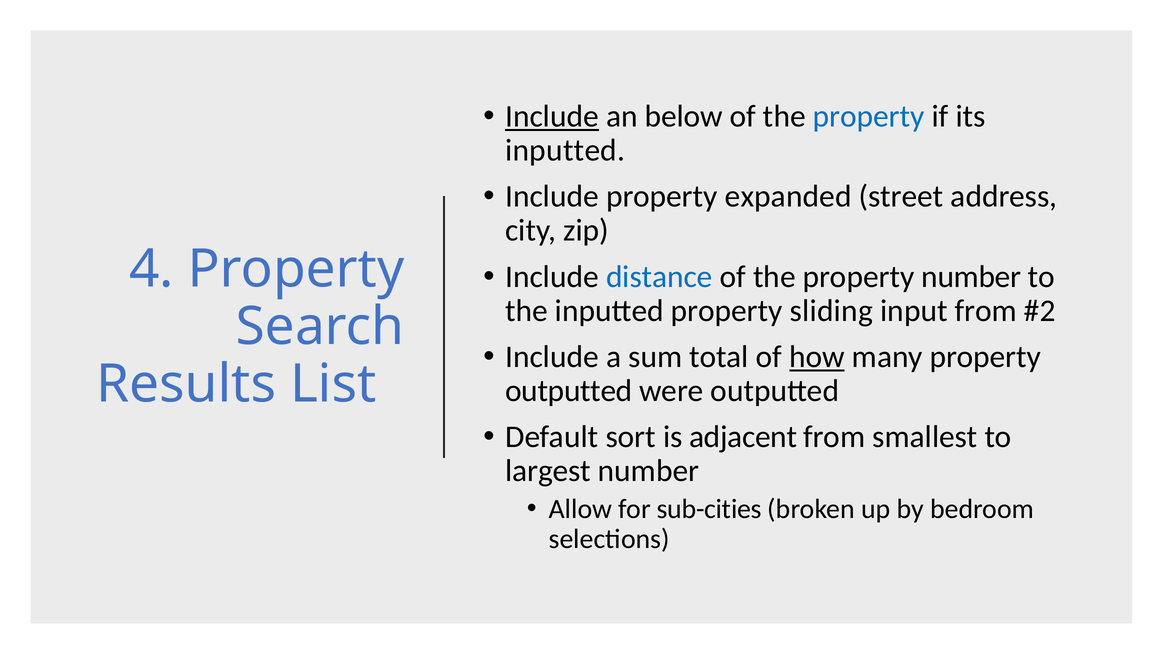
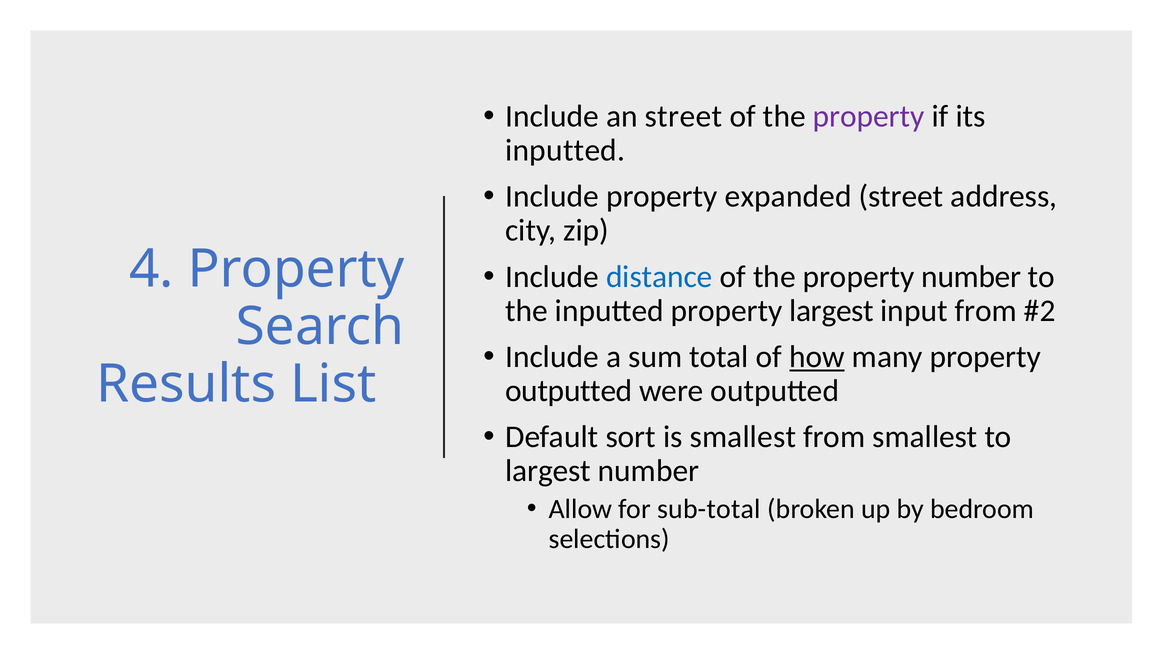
Include underline: present -> none (552, 117)
an below: below -> street (683, 117)
property colour: blue -> purple (869, 117)
property sliding: sliding -> largest (832, 311)
is adjacent: adjacent -> smallest (743, 437)
sub-cities: sub-cities -> sub-total (709, 509)
